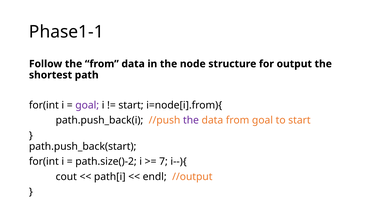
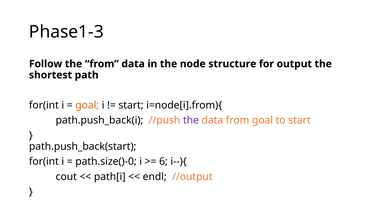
Phase1-1: Phase1-1 -> Phase1-3 (66, 32)
goal colour: purple -> orange (87, 105)
path.size()-2: path.size()-2 -> path.size()-0 (106, 161)
7: 7 -> 6 (163, 161)
